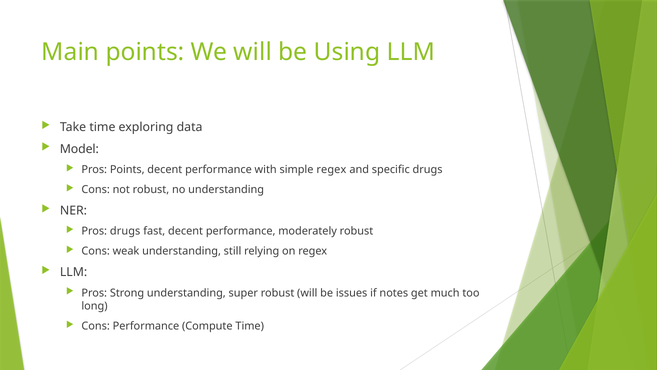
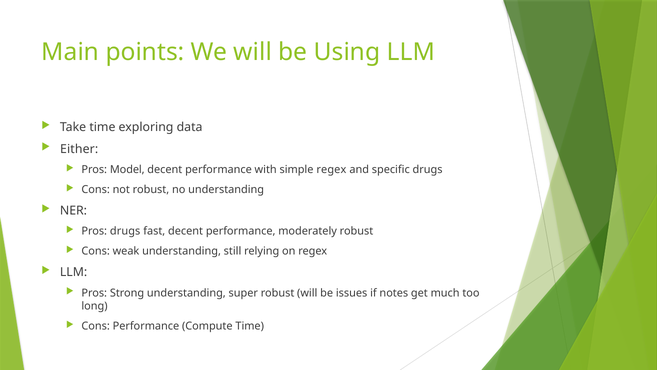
Model: Model -> Either (79, 149)
Pros Points: Points -> Model (127, 169)
